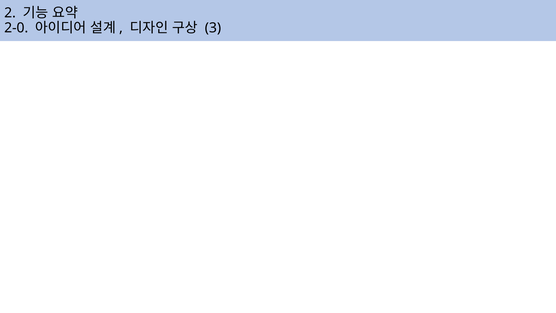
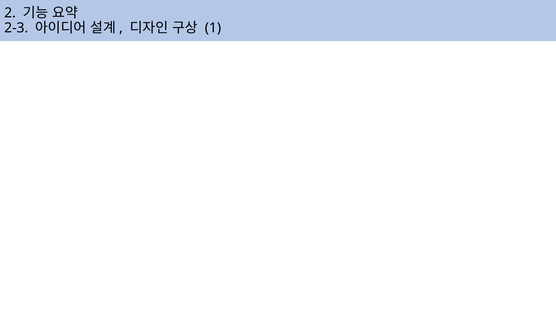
2-0: 2-0 -> 2-3 (16, 28)
3: 3 -> 1 (213, 28)
